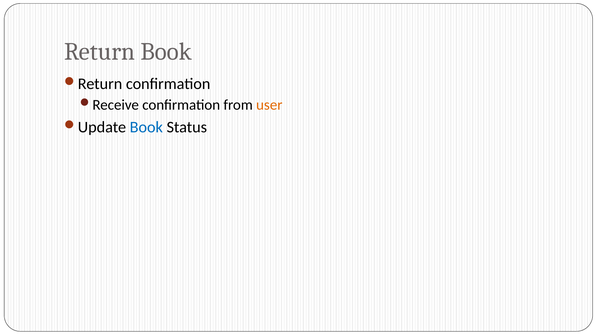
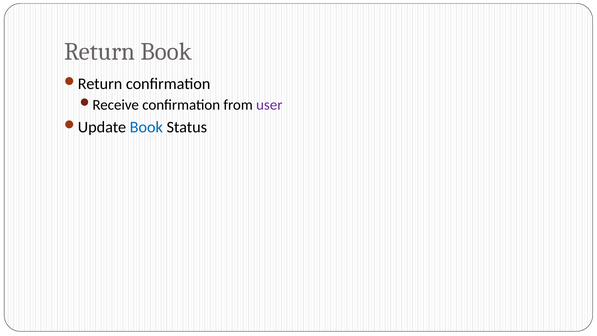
user colour: orange -> purple (269, 105)
